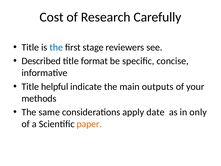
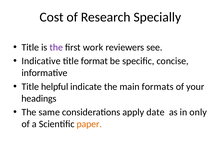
Carefully: Carefully -> Specially (157, 17)
the colour: blue -> purple (56, 47)
stage: stage -> work (93, 47)
Described: Described -> Indicative (41, 61)
outputs: outputs -> formats (158, 87)
methods: methods -> headings (39, 98)
